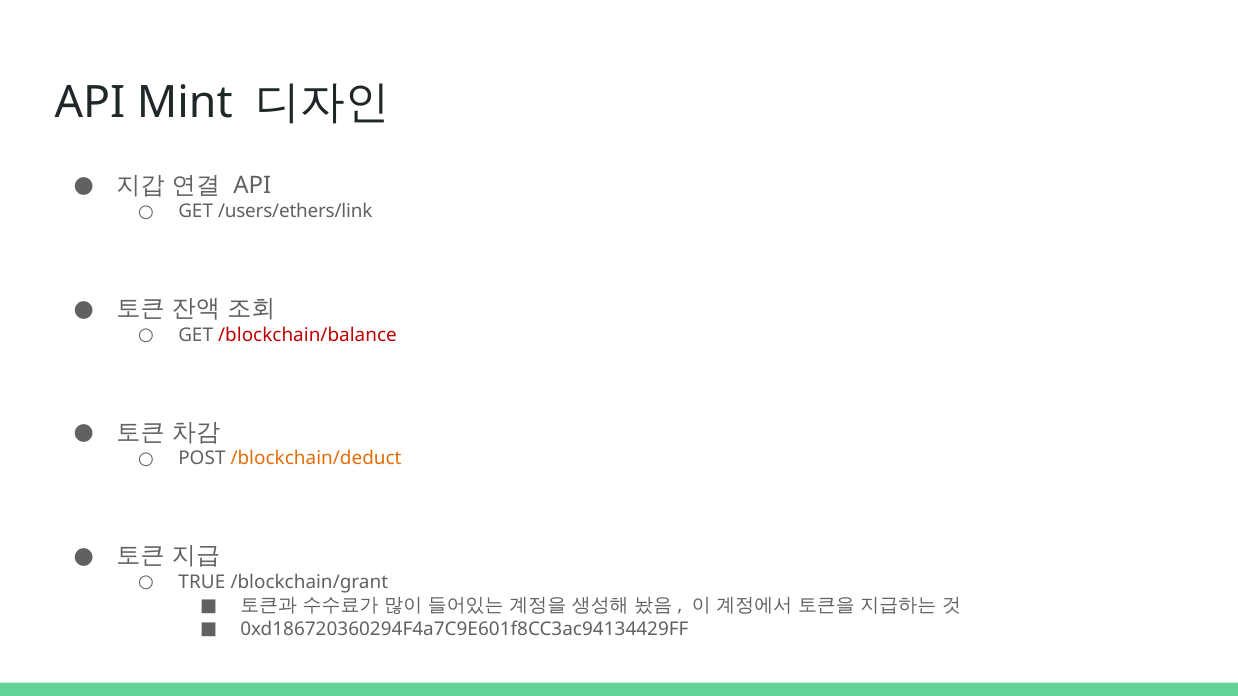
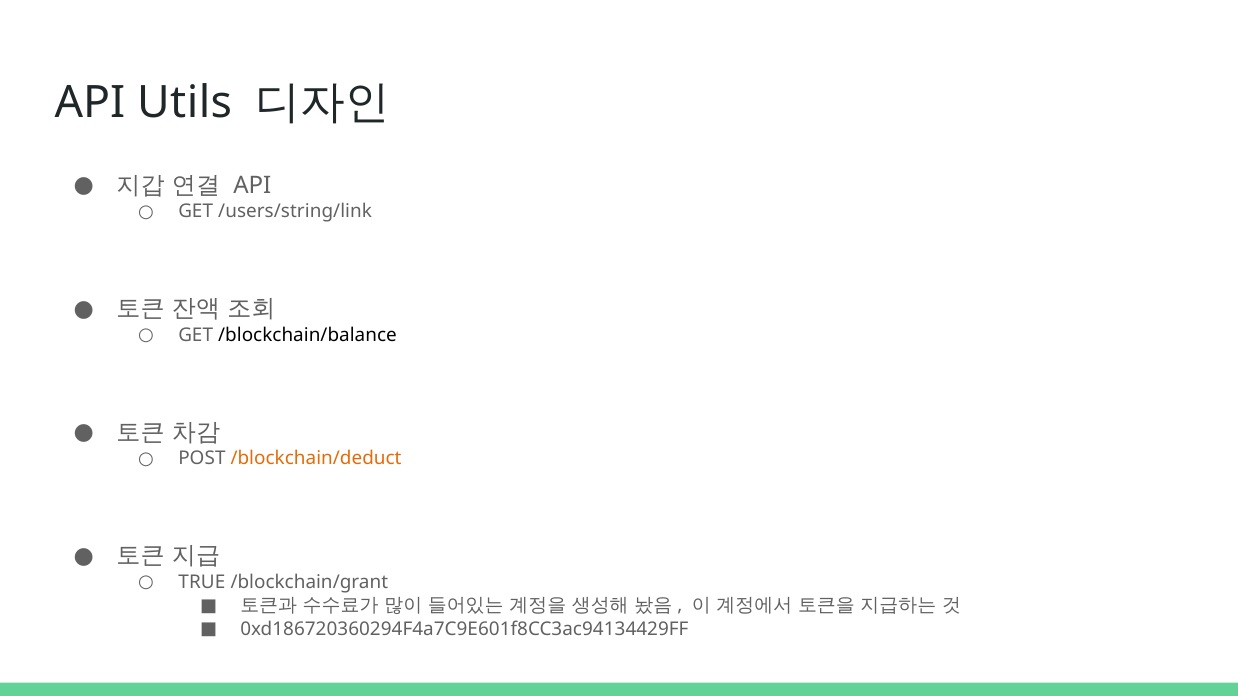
Mint: Mint -> Utils (185, 103)
/users/ethers/link: /users/ethers/link -> /users/string/link (295, 212)
/blockchain/balance colour: red -> black (307, 335)
